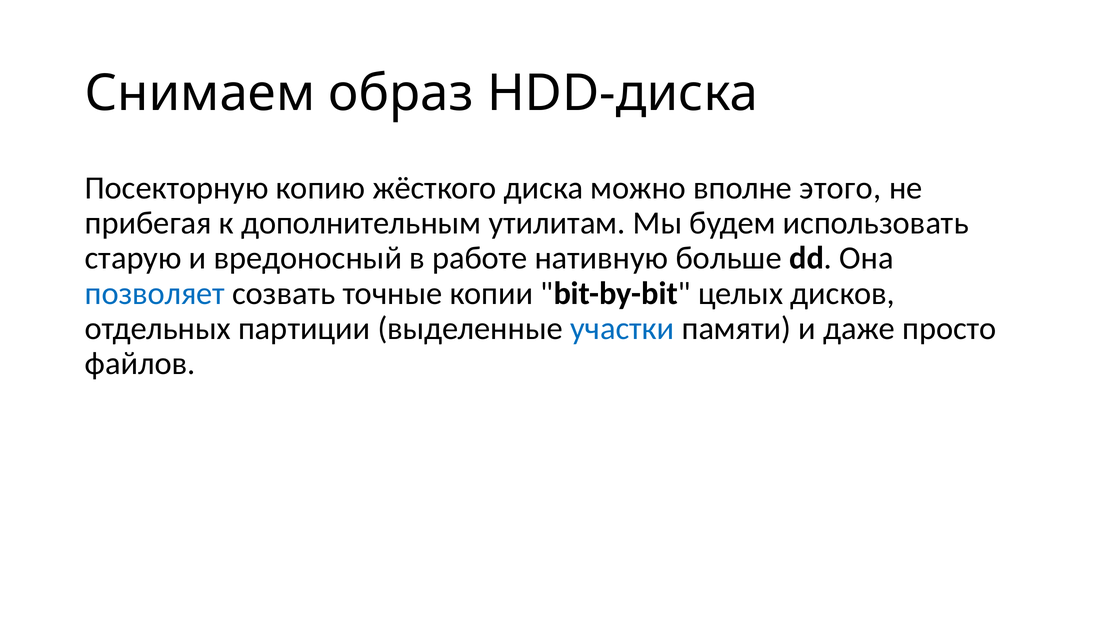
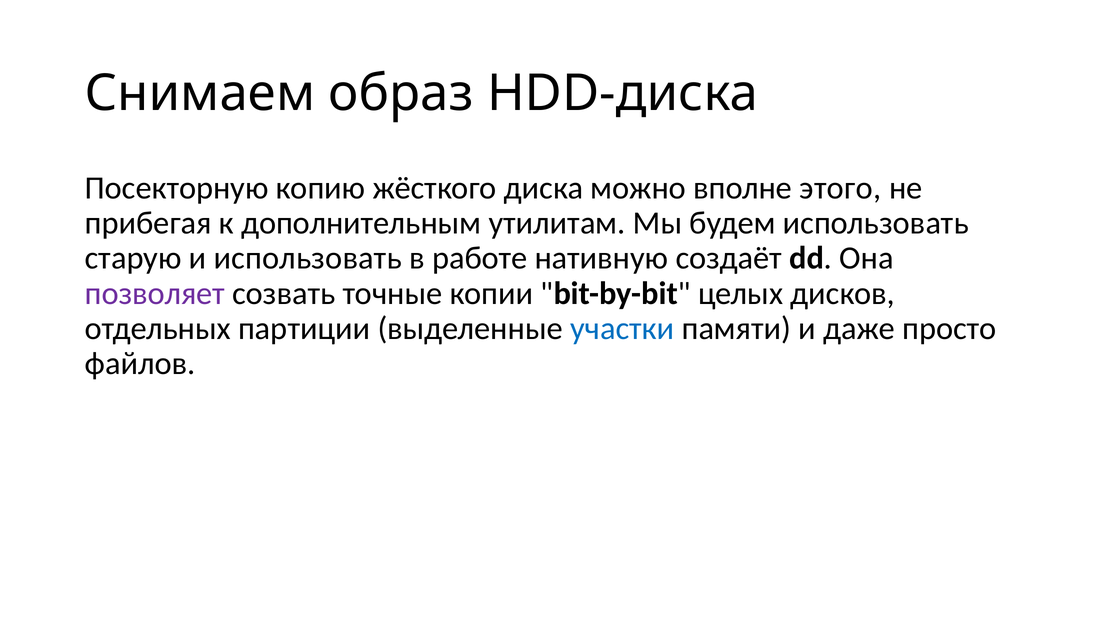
и вредоносный: вредоносный -> использовать (308, 258)
больше: больше -> создаёт (729, 258)
позволяет colour: blue -> purple (155, 293)
